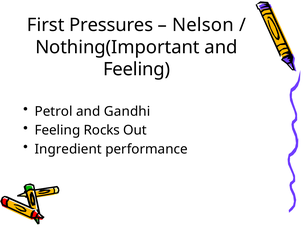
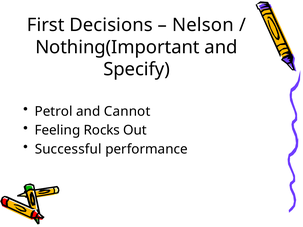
Pressures: Pressures -> Decisions (111, 25)
Feeling: Feeling -> Specify (137, 69)
Gandhi: Gandhi -> Cannot (127, 112)
Ingredient: Ingredient -> Successful (68, 149)
